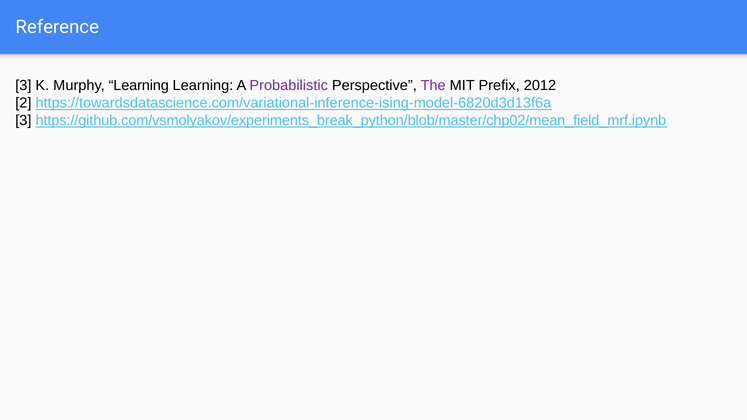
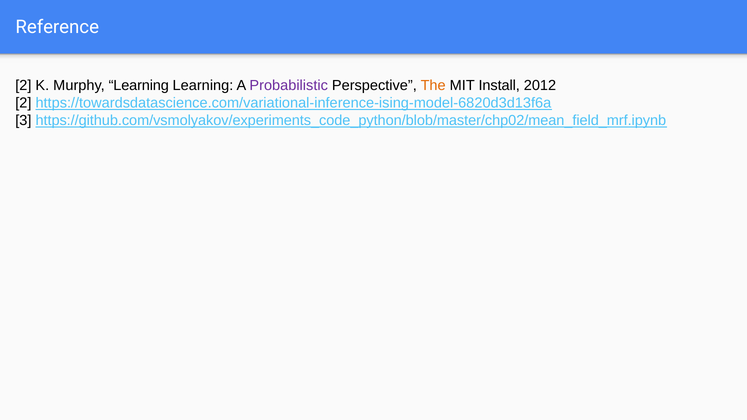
3: 3 -> 2 (23, 86)
The colour: purple -> orange (433, 86)
Prefix: Prefix -> Install (499, 86)
https://github.com/vsmolyakov/experiments_break_python/blob/master/chp02/mean_field_mrf.ipynb: https://github.com/vsmolyakov/experiments_break_python/blob/master/chp02/mean_field_mrf.ipynb -> https://github.com/vsmolyakov/experiments_code_python/blob/master/chp02/mean_field_mrf.ipynb (351, 121)
